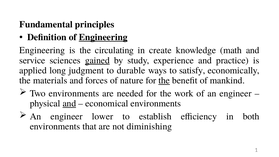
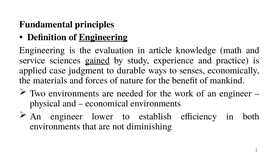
circulating: circulating -> evaluation (114, 50)
create: create -> article (161, 50)
long: long -> case (58, 70)
satisfy: satisfy -> senses (192, 70)
the underline: present -> none (164, 80)
and underline: present -> none (69, 103)
